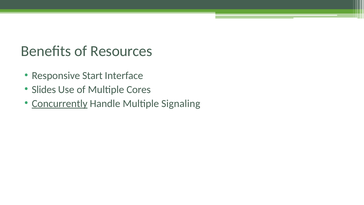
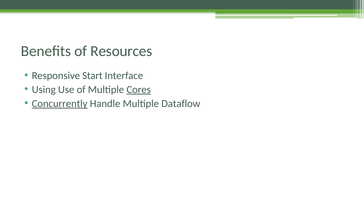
Slides: Slides -> Using (44, 89)
Cores underline: none -> present (139, 89)
Signaling: Signaling -> Dataflow (181, 103)
